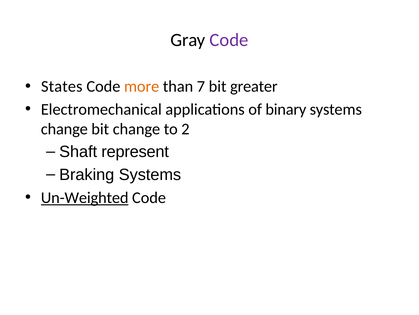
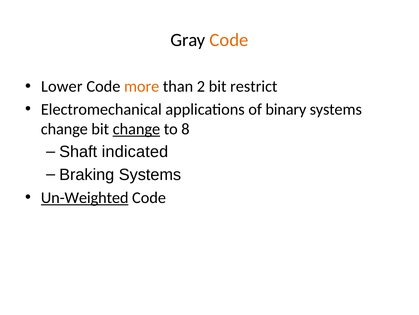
Code colour: purple -> orange (229, 40)
States: States -> Lower (62, 86)
7: 7 -> 2 (201, 86)
greater: greater -> restrict (254, 86)
change underline: none -> present (136, 129)
2: 2 -> 8 (185, 129)
represent: represent -> indicated (135, 152)
